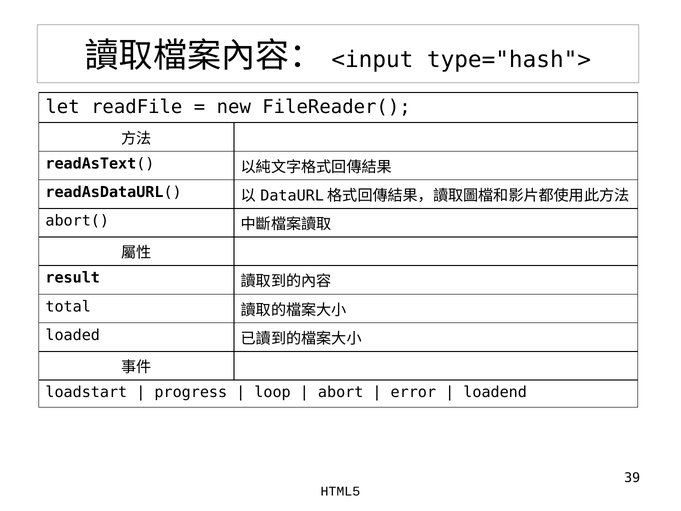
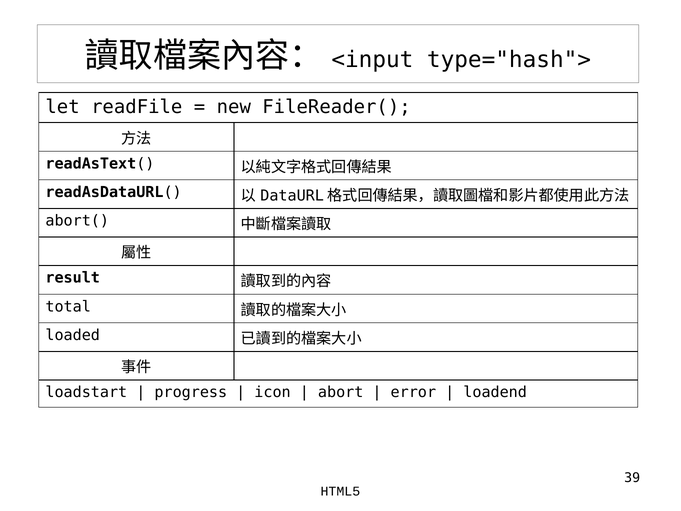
loop: loop -> icon (273, 392)
